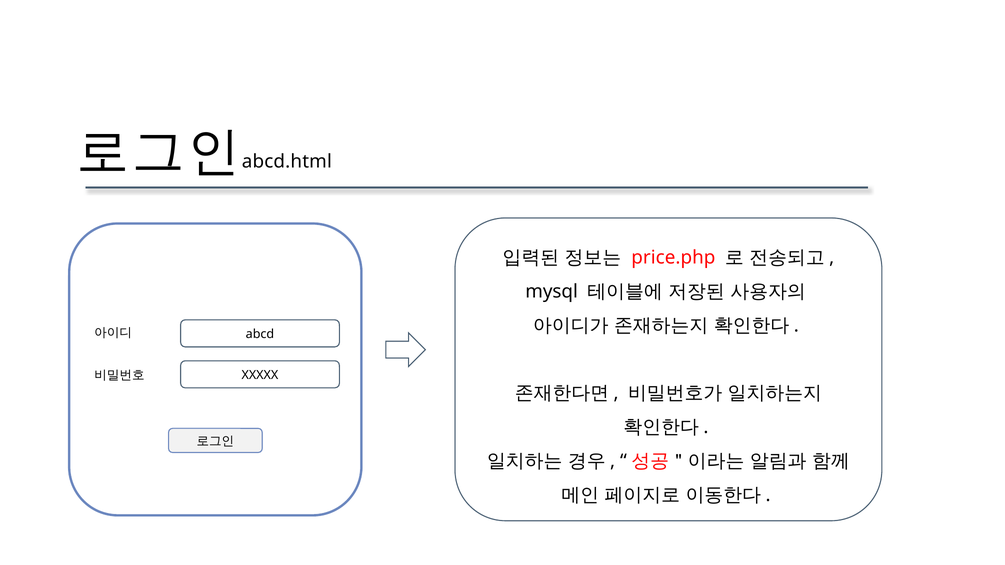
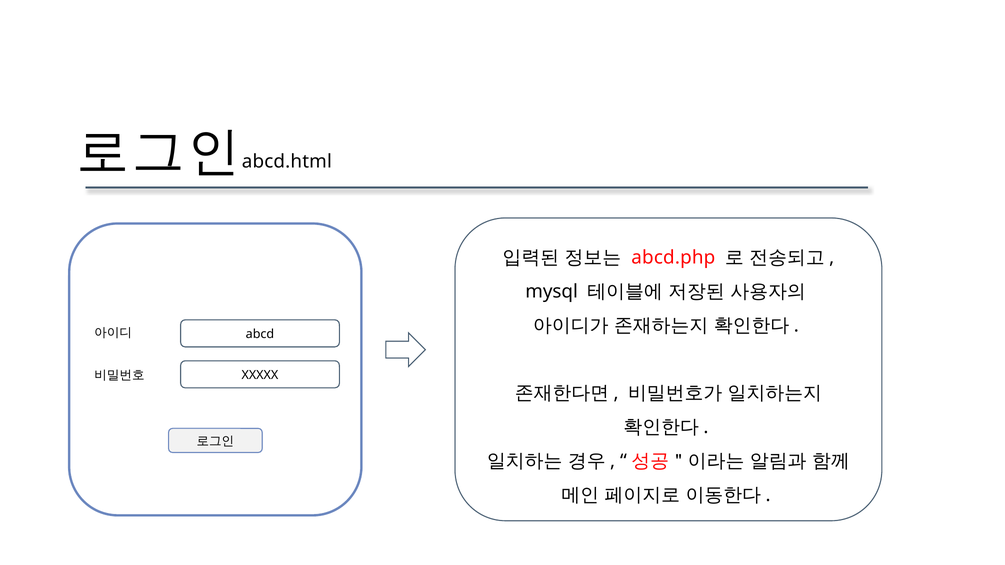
price.php: price.php -> abcd.php (673, 258)
